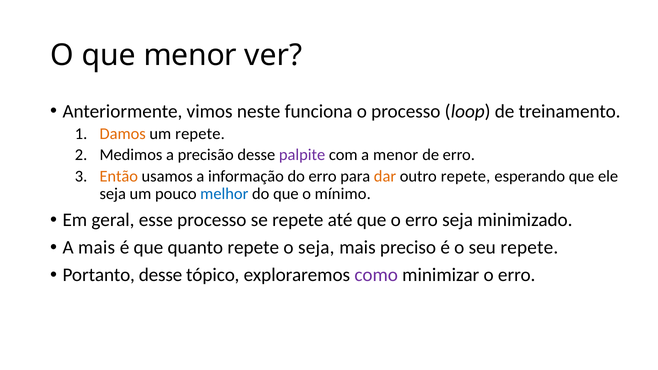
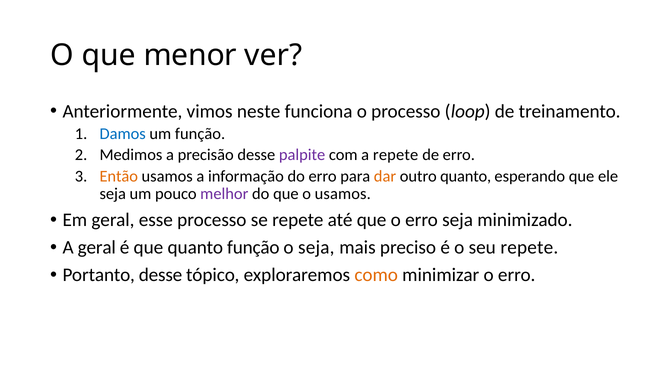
Damos colour: orange -> blue (123, 134)
um repete: repete -> função (200, 134)
a menor: menor -> repete (396, 155)
outro repete: repete -> quanto (466, 176)
melhor colour: blue -> purple (224, 194)
o mínimo: mínimo -> usamos (343, 194)
A mais: mais -> geral (97, 248)
quanto repete: repete -> função (253, 248)
como colour: purple -> orange (376, 275)
